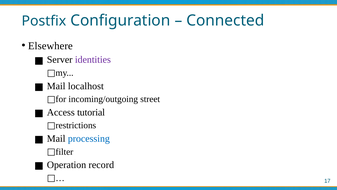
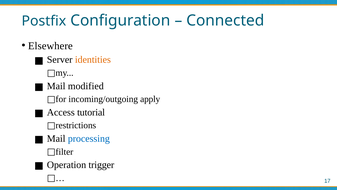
identities colour: purple -> orange (93, 60)
localhost: localhost -> modified (86, 86)
street: street -> apply (150, 99)
record: record -> trigger (101, 165)
